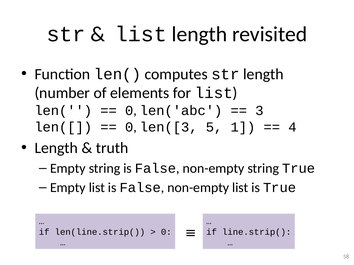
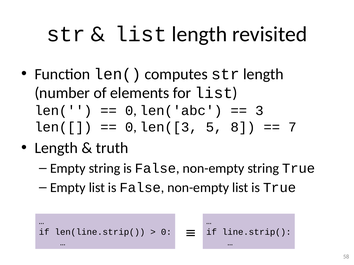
1: 1 -> 8 (243, 127)
4: 4 -> 7 (292, 127)
